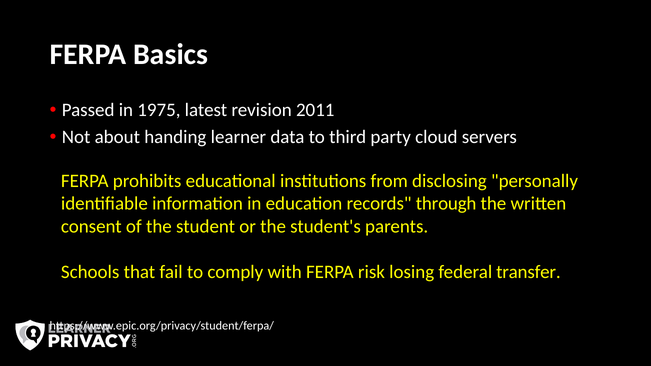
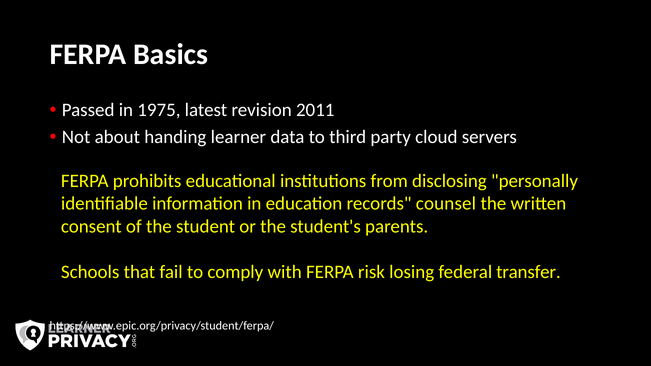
through: through -> counsel (446, 204)
